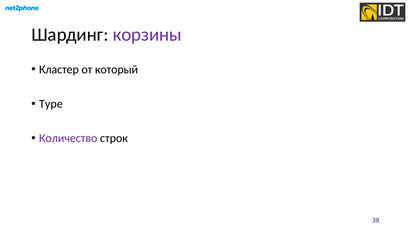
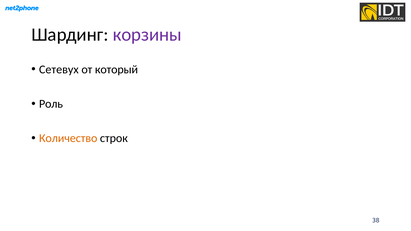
Кластер: Кластер -> Сетевух (59, 69)
Type: Type -> Роль (51, 104)
Количество colour: purple -> orange (68, 138)
